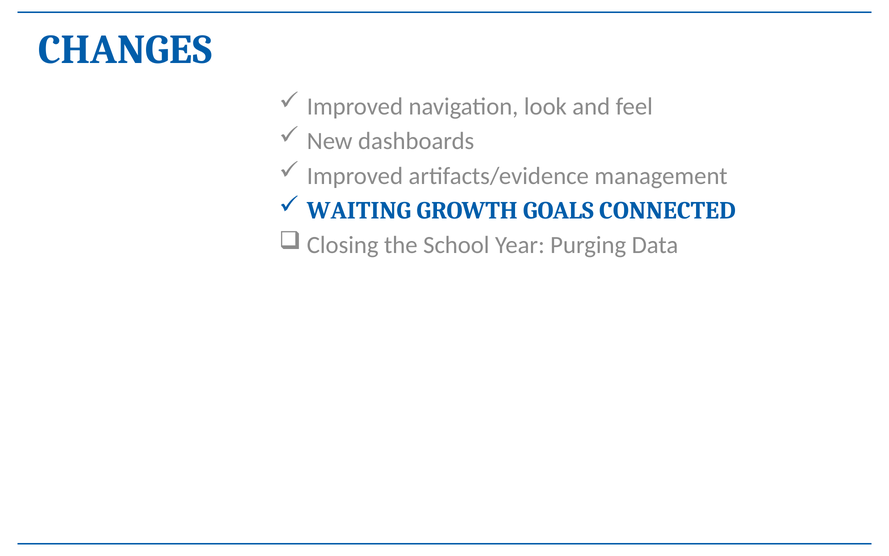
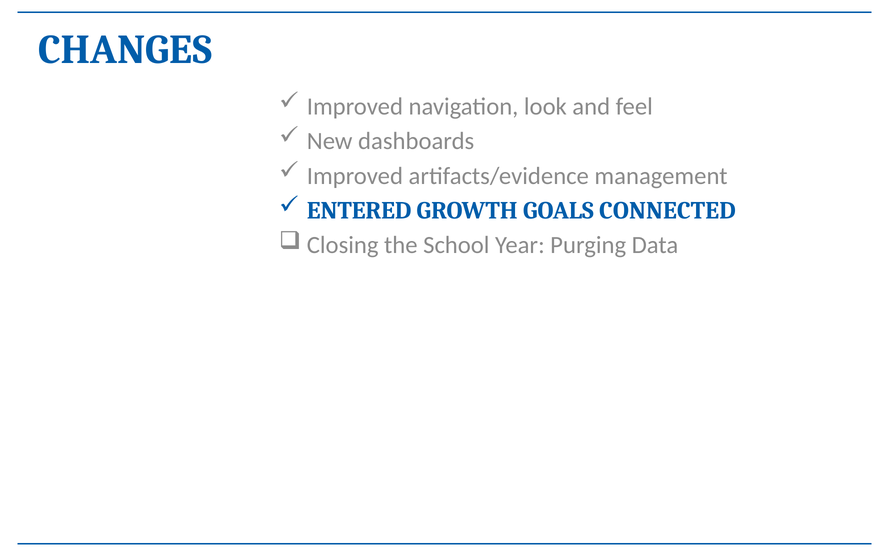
WAITING: WAITING -> ENTERED (359, 210)
